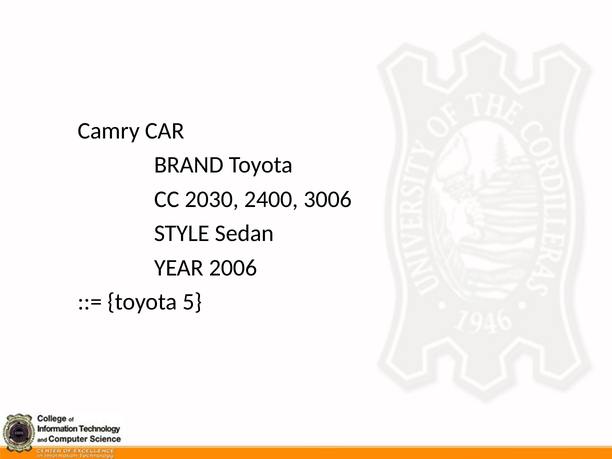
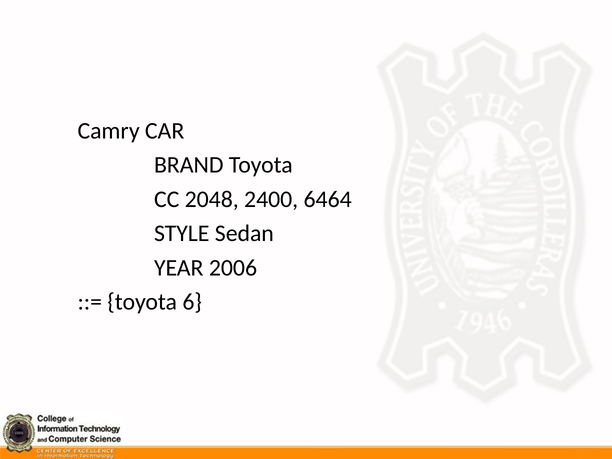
2030: 2030 -> 2048 (212, 199)
3006: 3006 -> 6464 (328, 199)
5: 5 -> 6 (192, 302)
